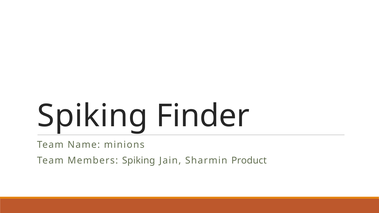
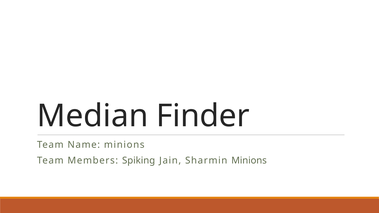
Spiking: Spiking -> Median (93, 116)
Sharmin Product: Product -> Minions (249, 161)
